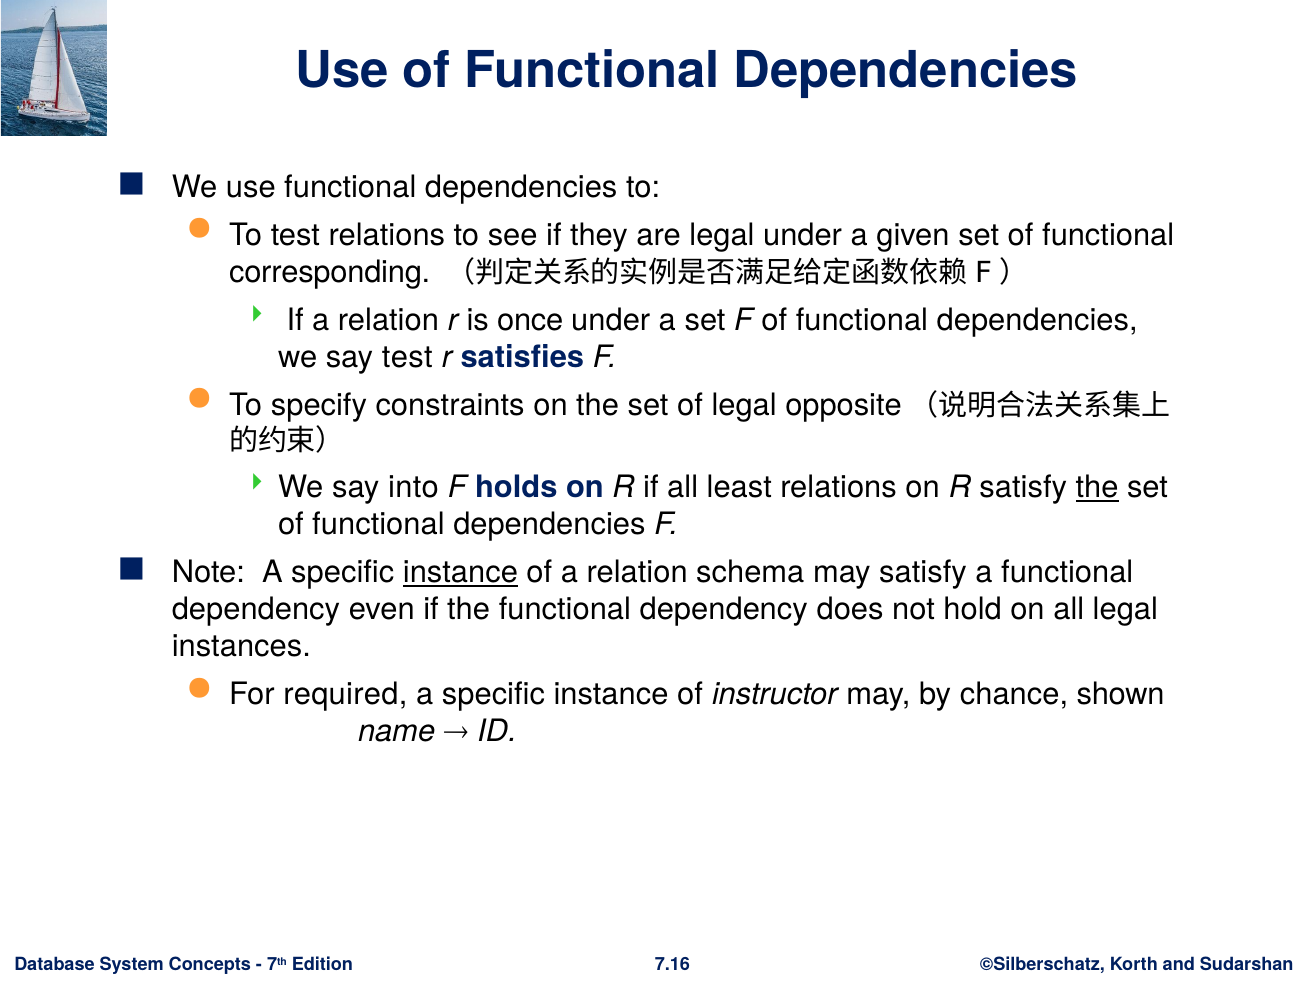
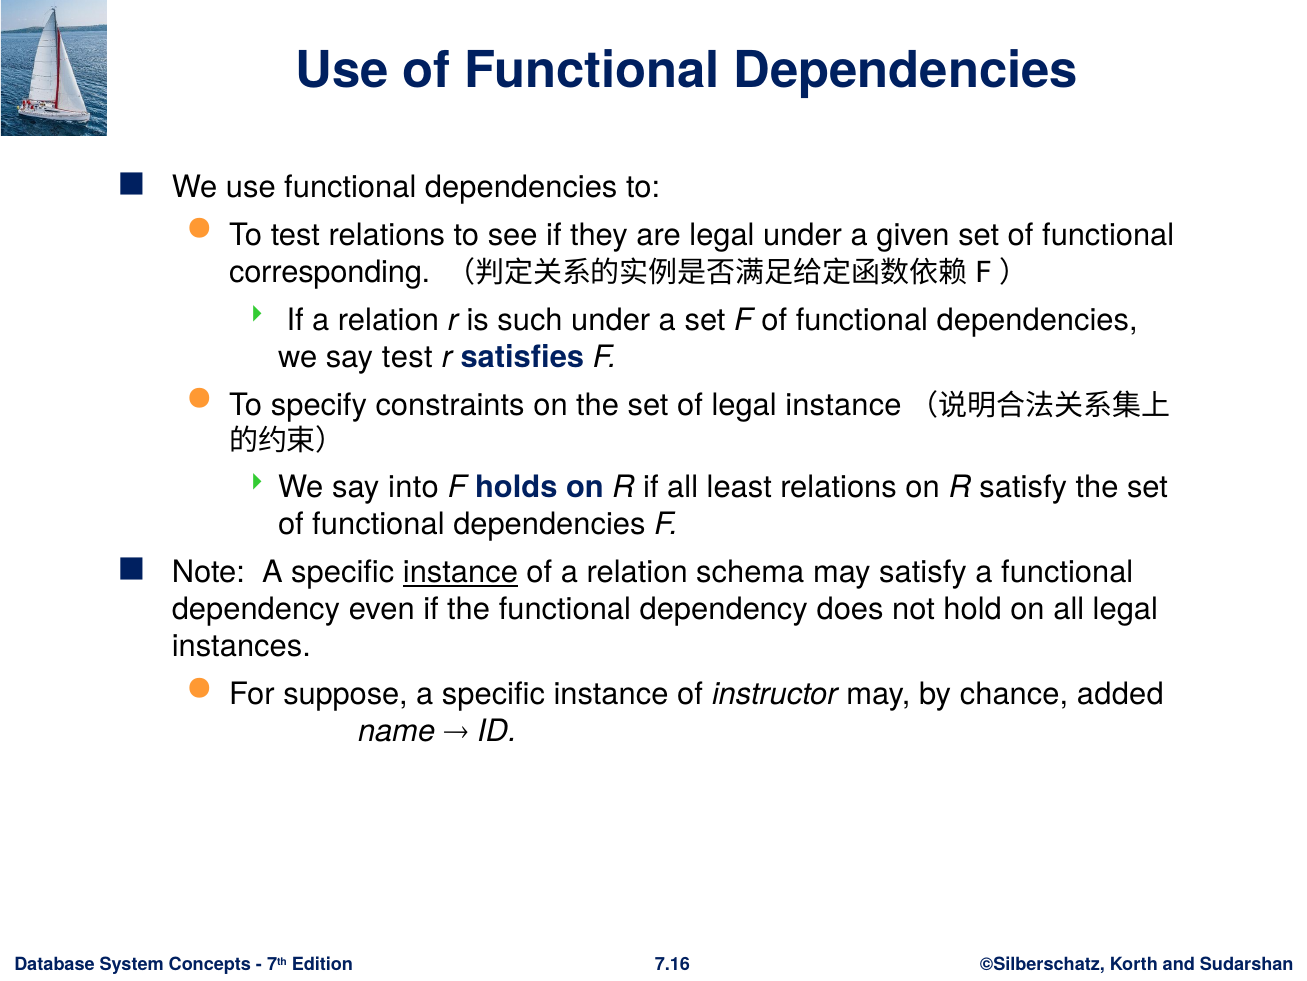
once: once -> such (530, 320)
legal opposite: opposite -> instance (843, 405)
the underline: present -> none (1097, 487)
required: required -> suppose (346, 694)
shown: shown -> added (1120, 694)
